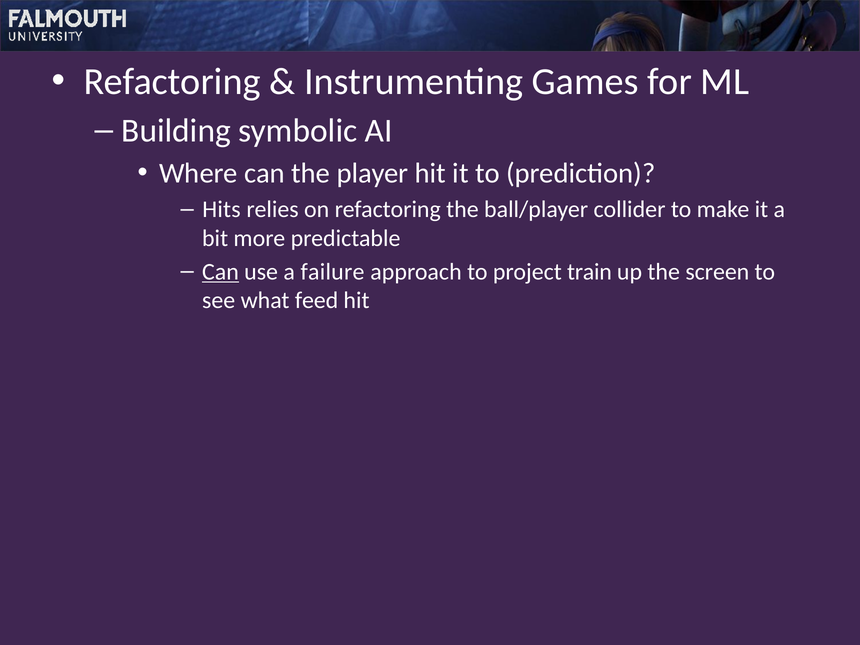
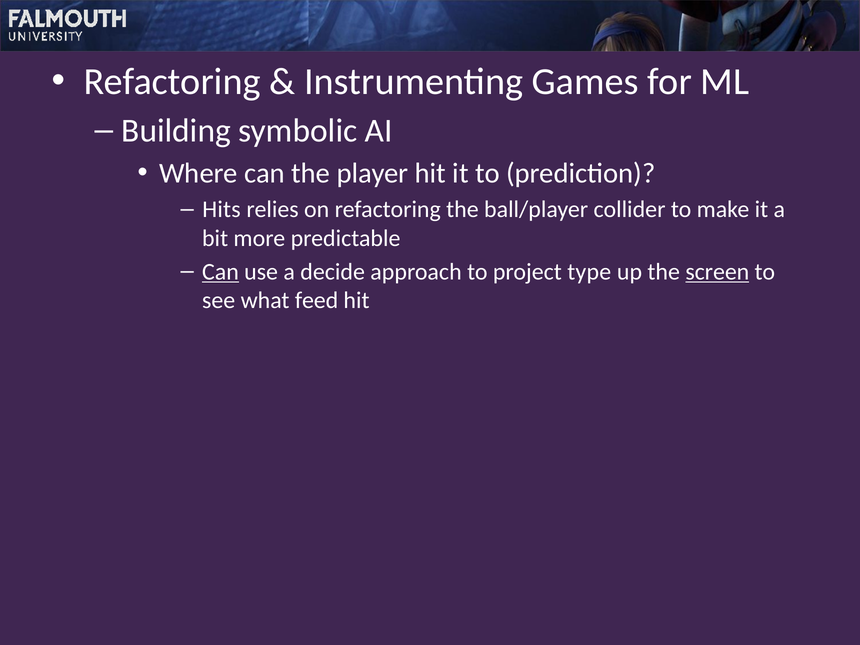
failure: failure -> decide (333, 272)
train: train -> type (589, 272)
screen underline: none -> present (717, 272)
